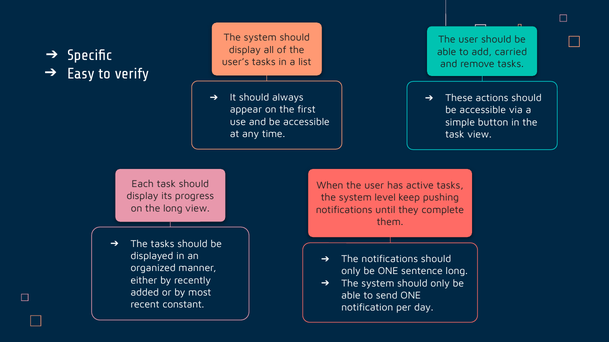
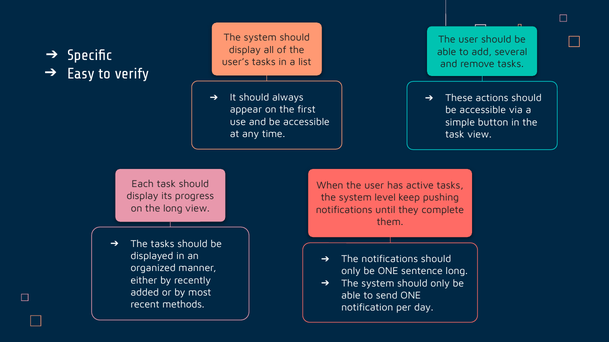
carried: carried -> several (511, 52)
constant: constant -> methods (183, 305)
